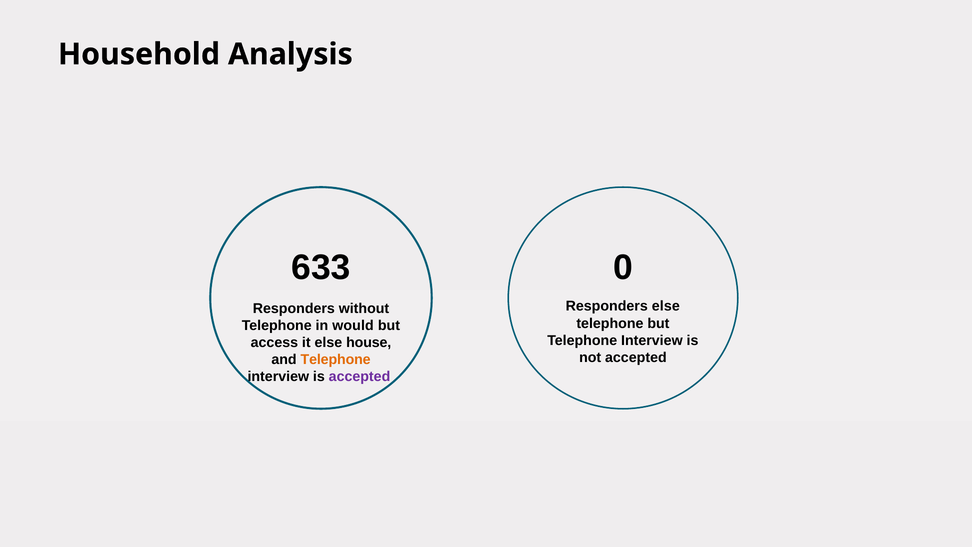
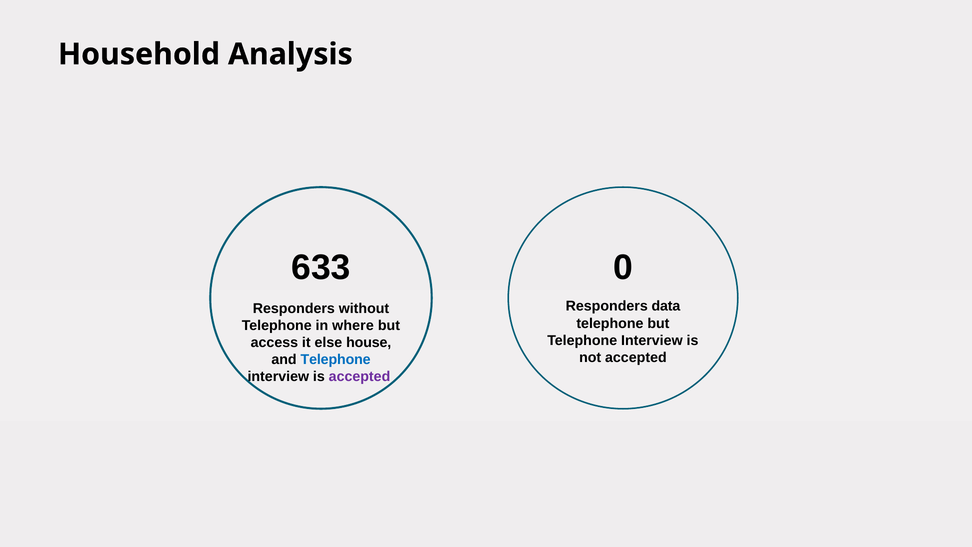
Responders else: else -> data (666, 306)
would: would -> where (353, 325)
Telephone colour: orange -> blue (336, 359)
